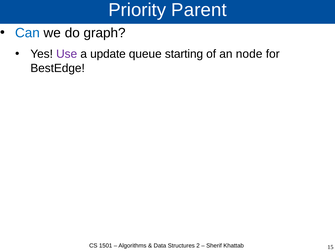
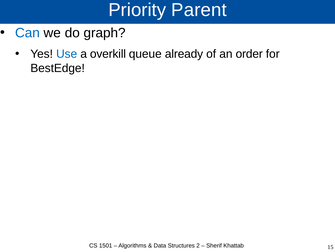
Use colour: purple -> blue (67, 54)
update: update -> overkill (108, 54)
starting: starting -> already (184, 54)
node: node -> order (249, 54)
